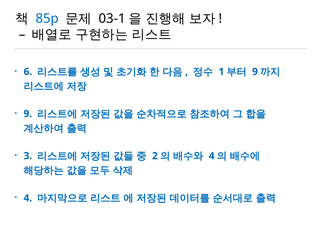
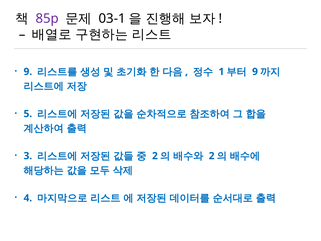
85p colour: blue -> purple (47, 19)
6: 6 -> 9 (28, 72)
9: 9 -> 5 (28, 114)
4: 4 -> 2 (212, 156)
